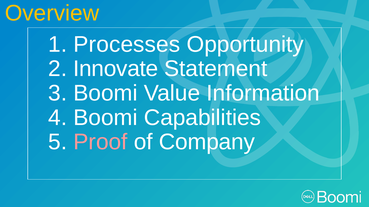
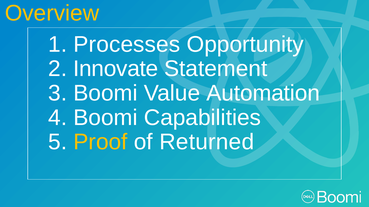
Information: Information -> Automation (263, 93)
Proof colour: pink -> yellow (100, 142)
Company: Company -> Returned (207, 142)
